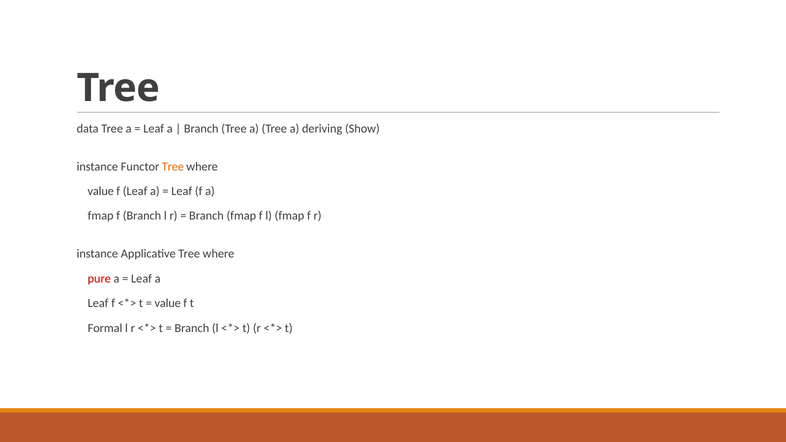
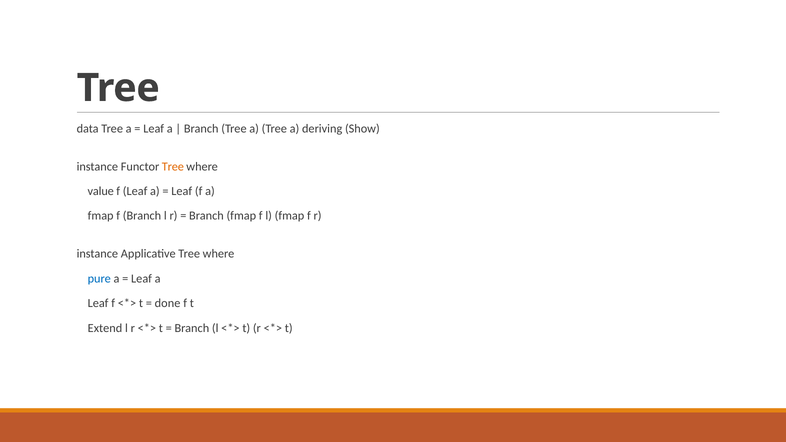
pure colour: red -> blue (99, 279)
value: value -> done (168, 303)
Formal: Formal -> Extend (105, 328)
